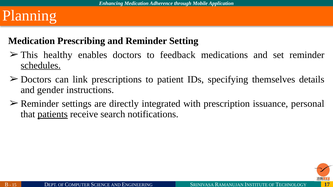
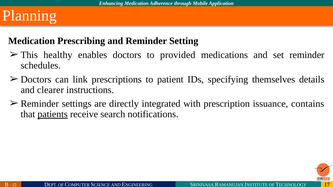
feedback: feedback -> provided (178, 55)
schedules underline: present -> none (41, 66)
gender: gender -> clearer (50, 90)
personal: personal -> contains (308, 104)
